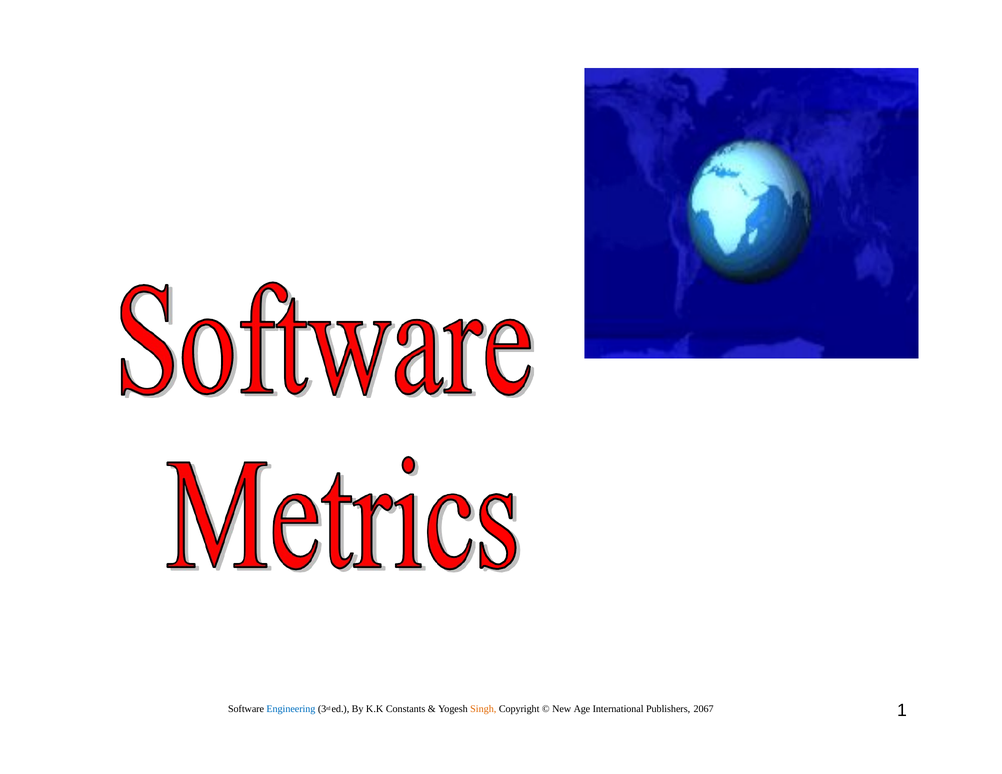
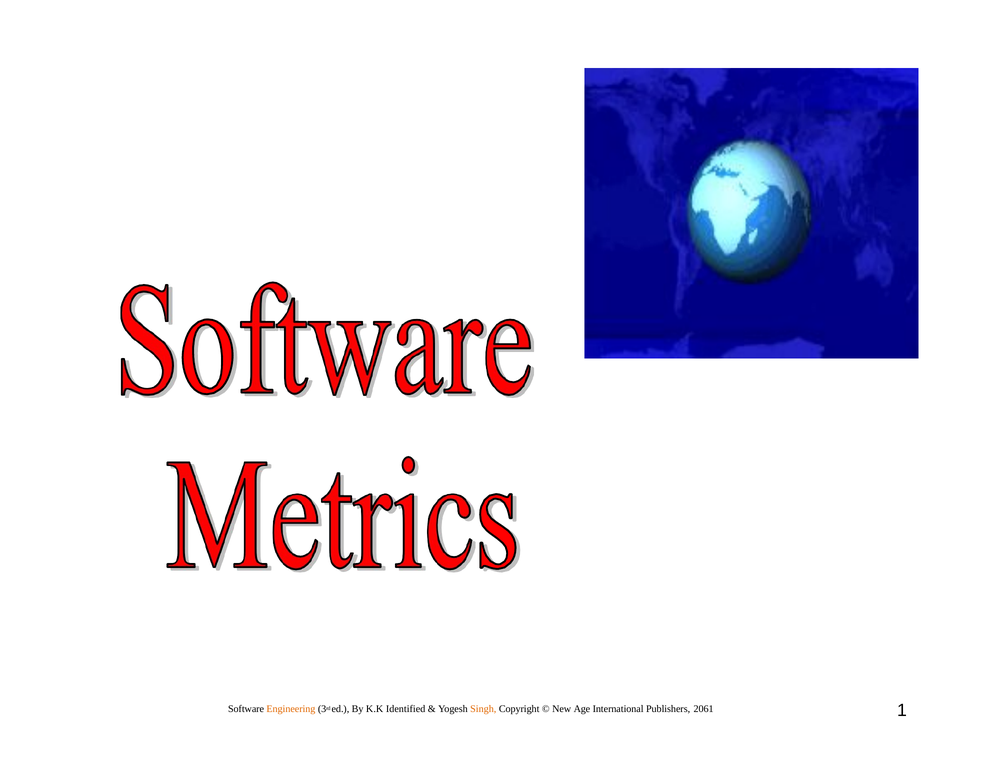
Engineering colour: blue -> orange (291, 709)
Constants: Constants -> Identified (406, 709)
2067: 2067 -> 2061 (704, 709)
